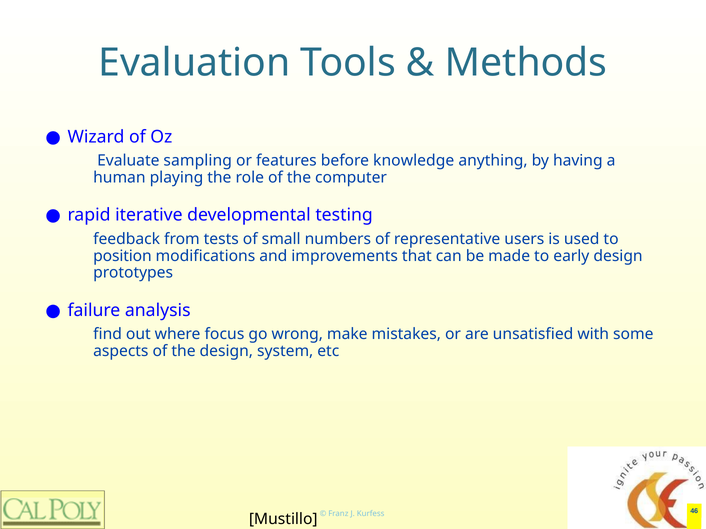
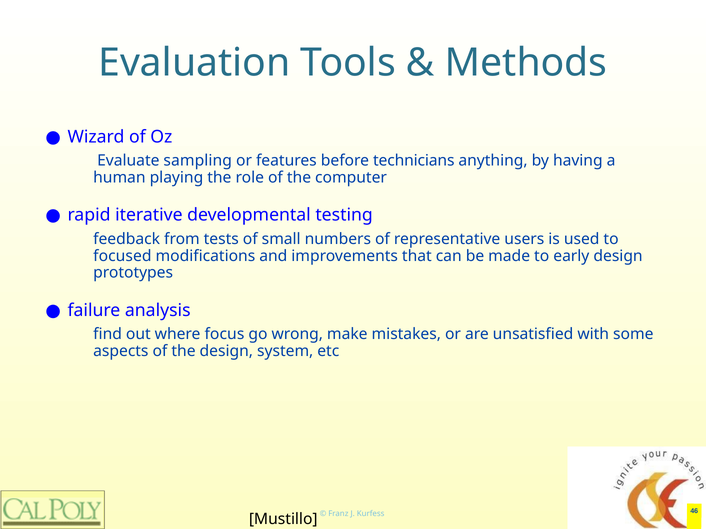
knowledge: knowledge -> technicians (414, 161)
position: position -> focused (122, 256)
